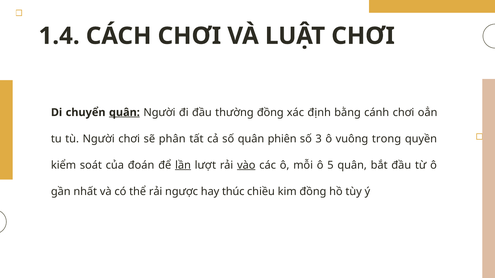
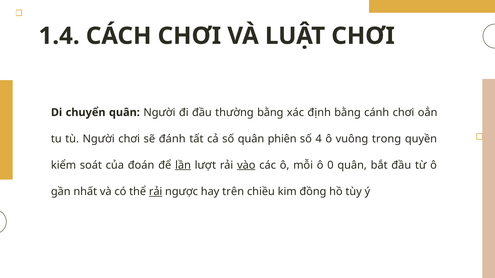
quân underline: present -> none (124, 113)
thường đồng: đồng -> bằng (270, 113)
phân: phân -> đánh (172, 139)
3: 3 -> 4 (319, 139)
5: 5 -> 0 (330, 165)
rải underline: none -> present (156, 192)
thúc: thúc -> trên (233, 192)
